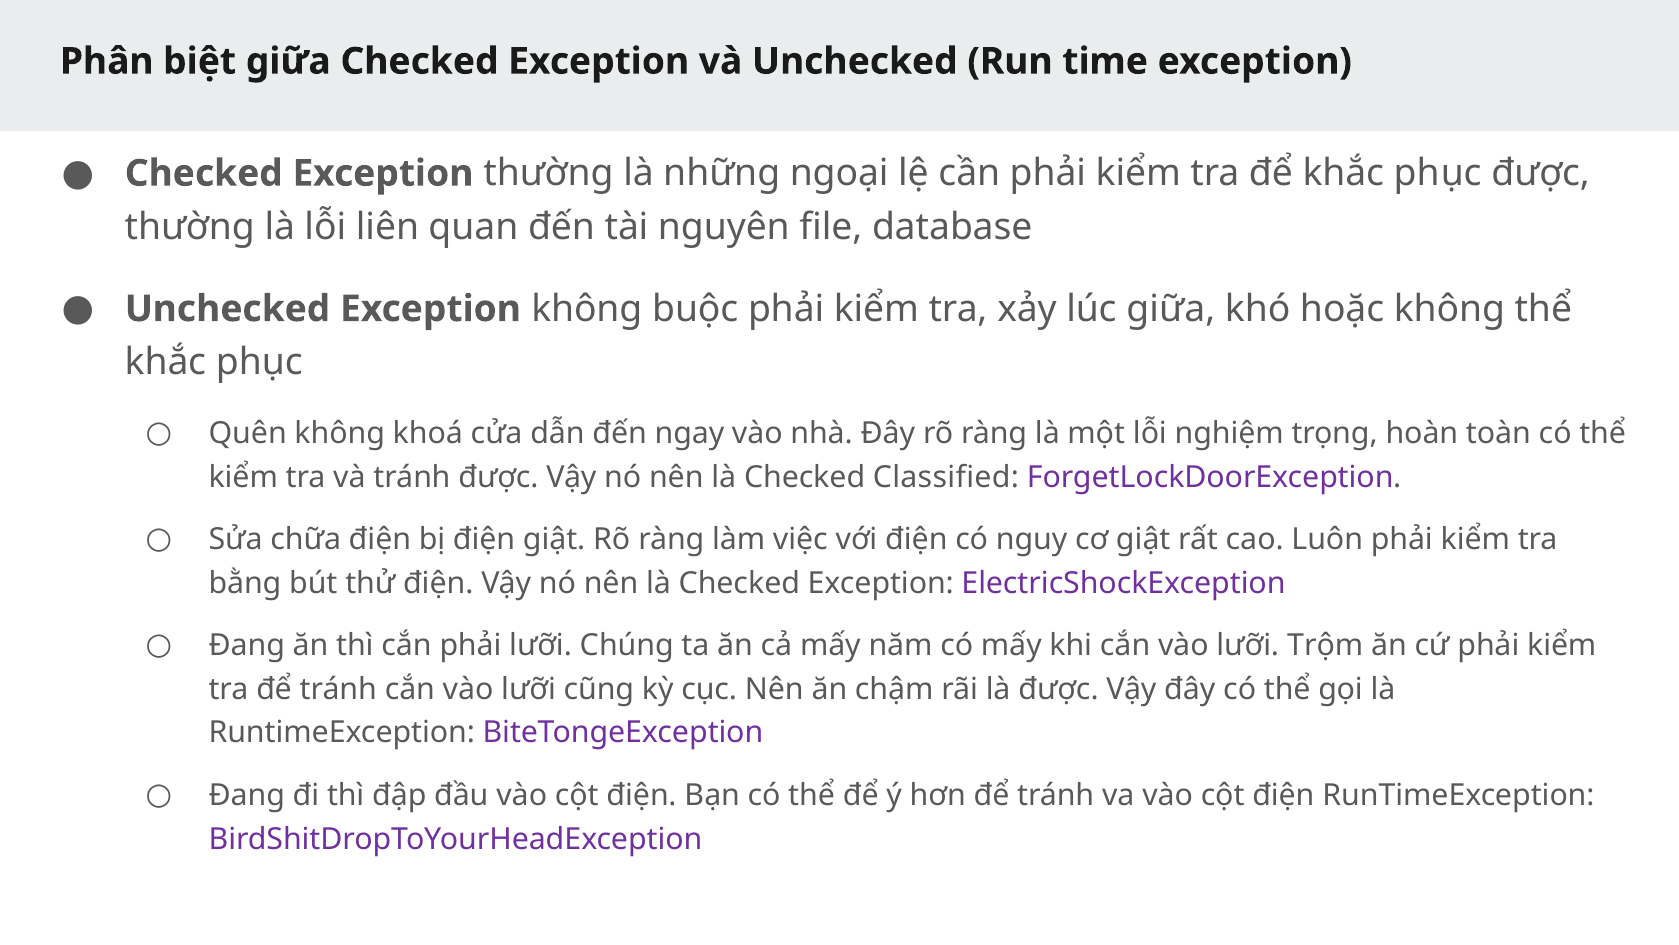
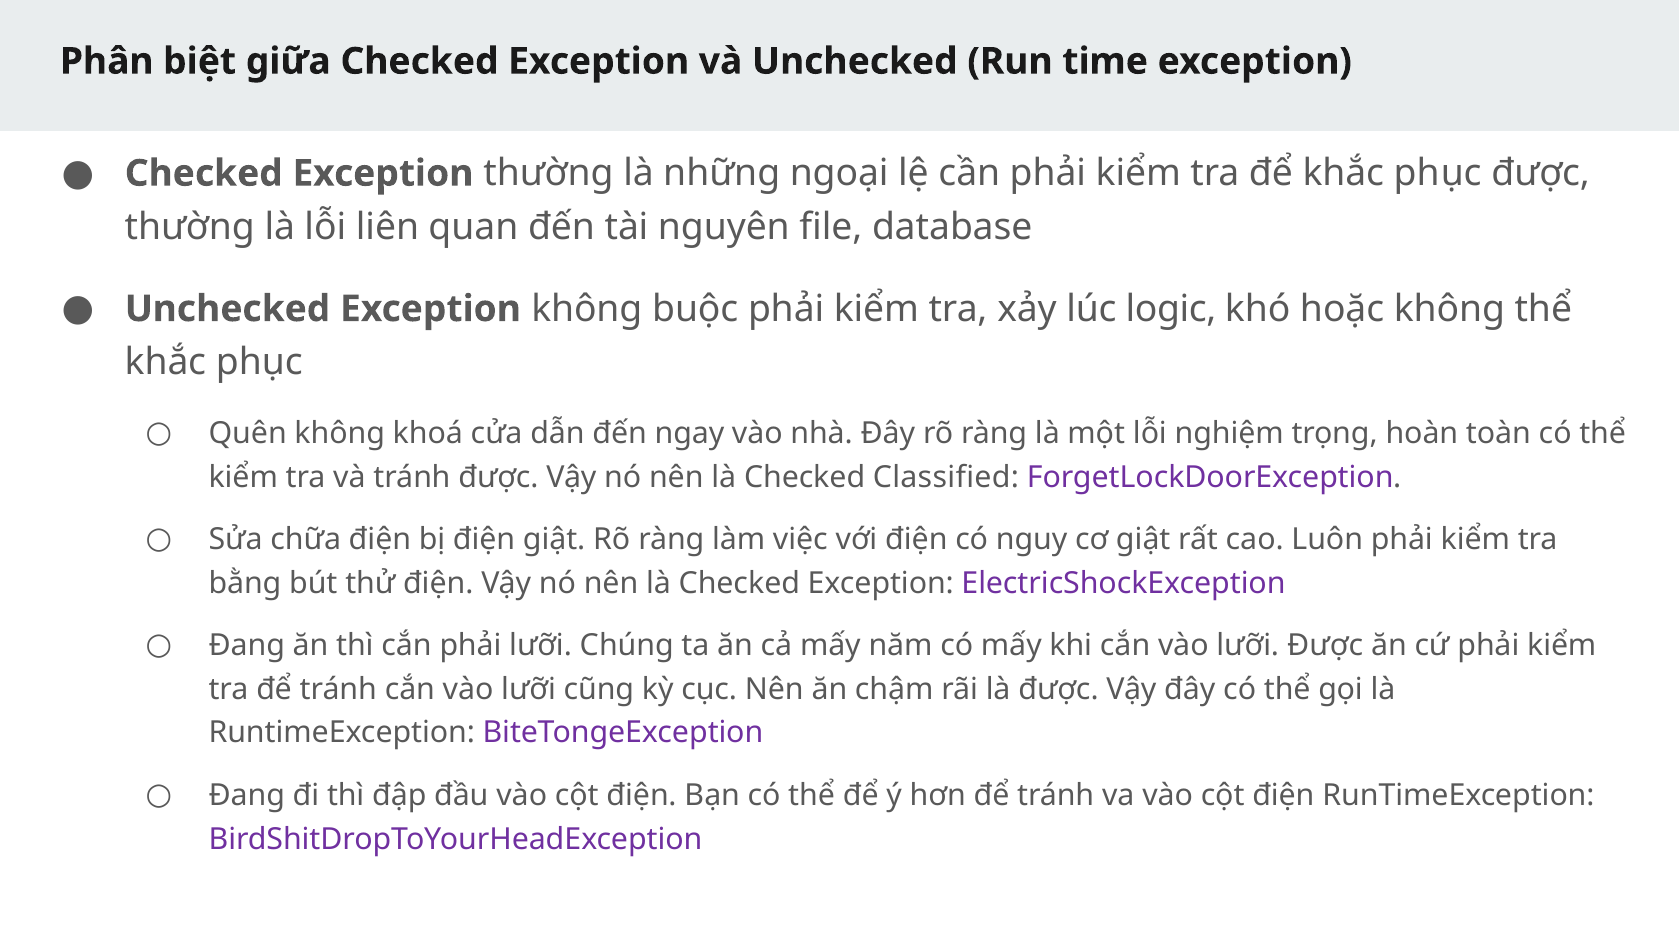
lúc giữa: giữa -> logic (1171, 309)
lưỡi Trộm: Trộm -> Được (1325, 645)
